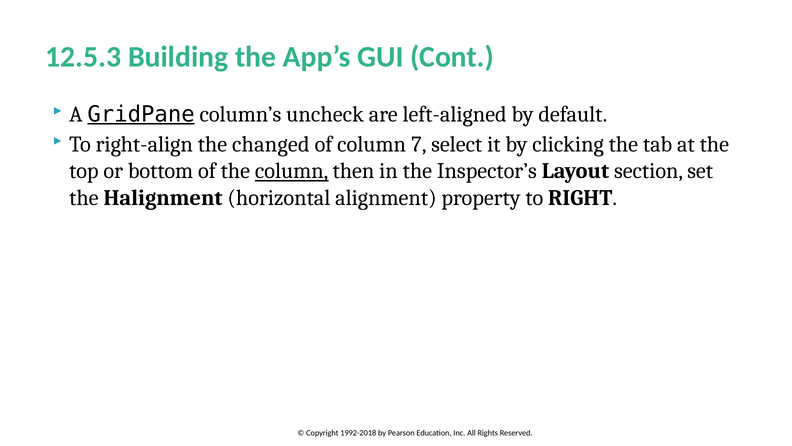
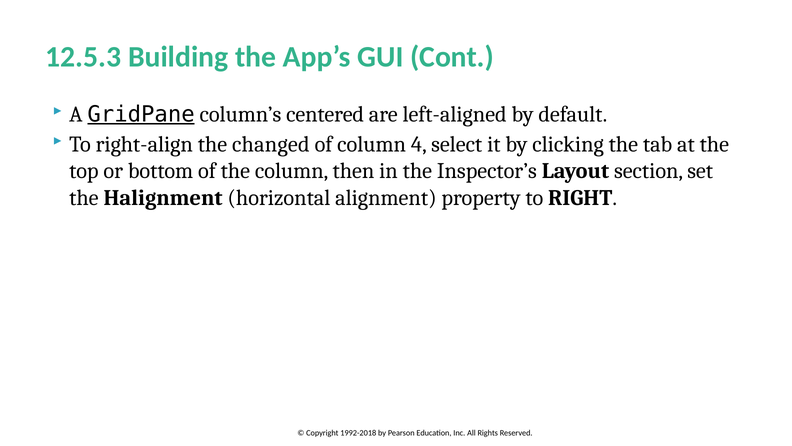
uncheck: uncheck -> centered (325, 114)
7: 7 -> 4 (419, 144)
column underline: present -> none (292, 171)
